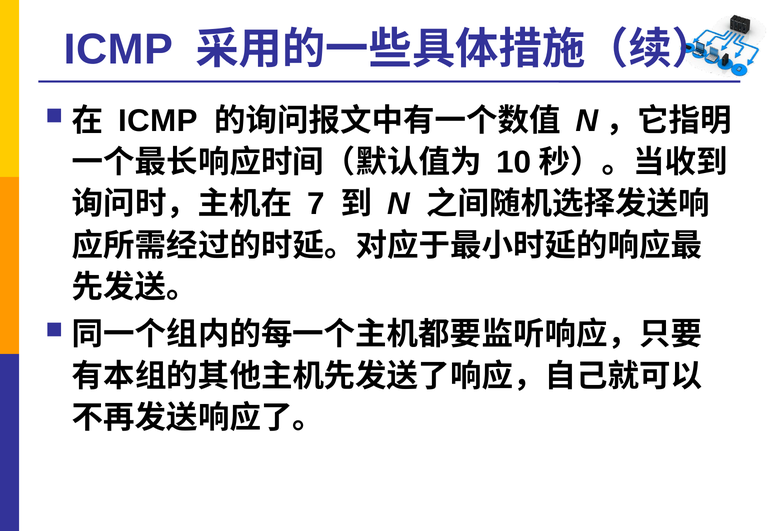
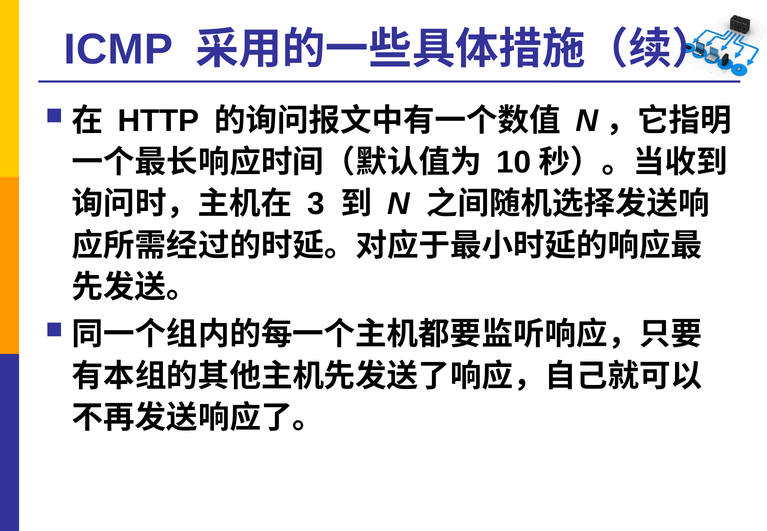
ICMP: ICMP -> HTTP (158, 121)
7: 7 -> 3 (316, 204)
